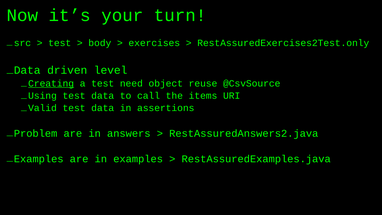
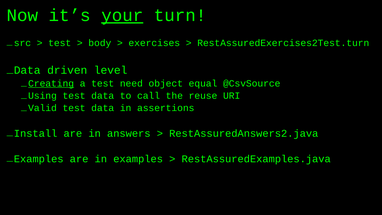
your underline: none -> present (122, 15)
RestAssuredExercises2Test.only: RestAssuredExercises2Test.only -> RestAssuredExercises2Test.turn (283, 43)
reuse: reuse -> equal (203, 83)
items: items -> reuse (203, 96)
Problem: Problem -> Install (36, 133)
